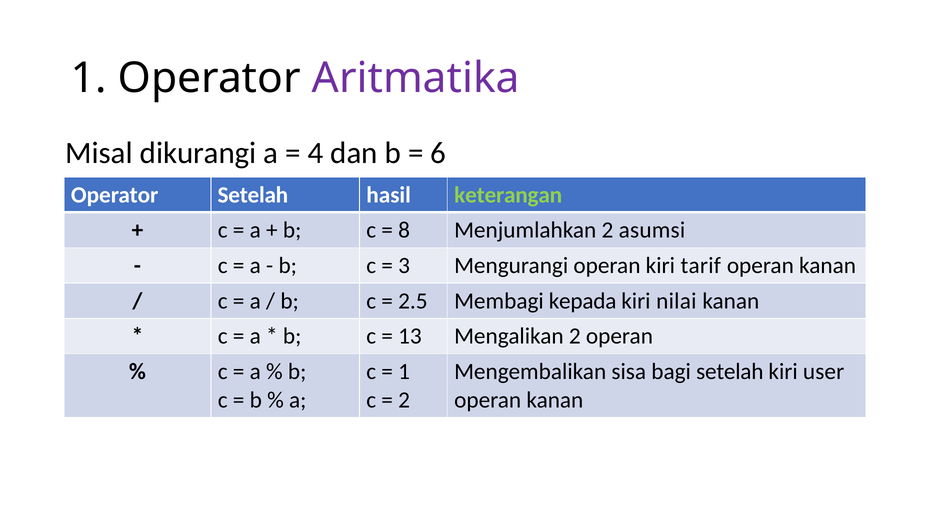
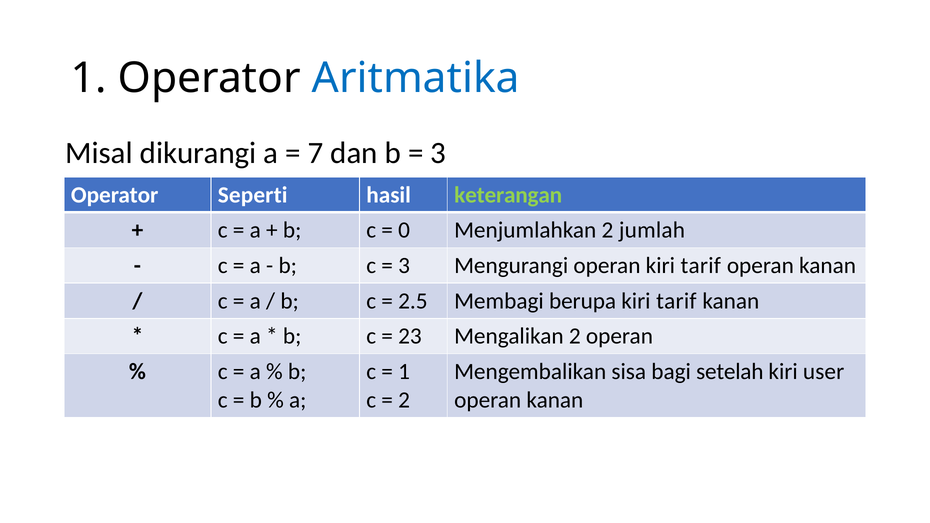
Aritmatika colour: purple -> blue (416, 78)
4: 4 -> 7 (315, 153)
6: 6 -> 3 (438, 153)
Operator Setelah: Setelah -> Seperti (253, 195)
8: 8 -> 0 (404, 230)
asumsi: asumsi -> jumlah (652, 230)
kepada: kepada -> berupa (583, 301)
nilai: nilai -> tarif (676, 301)
13: 13 -> 23 (410, 336)
